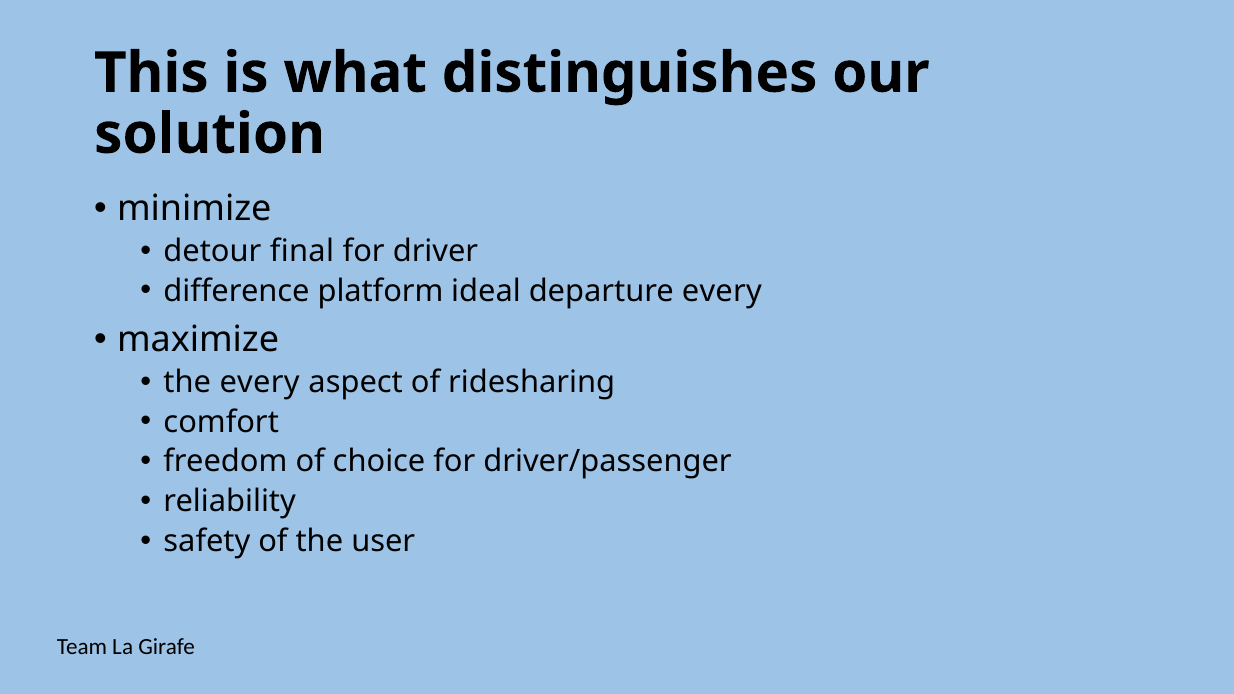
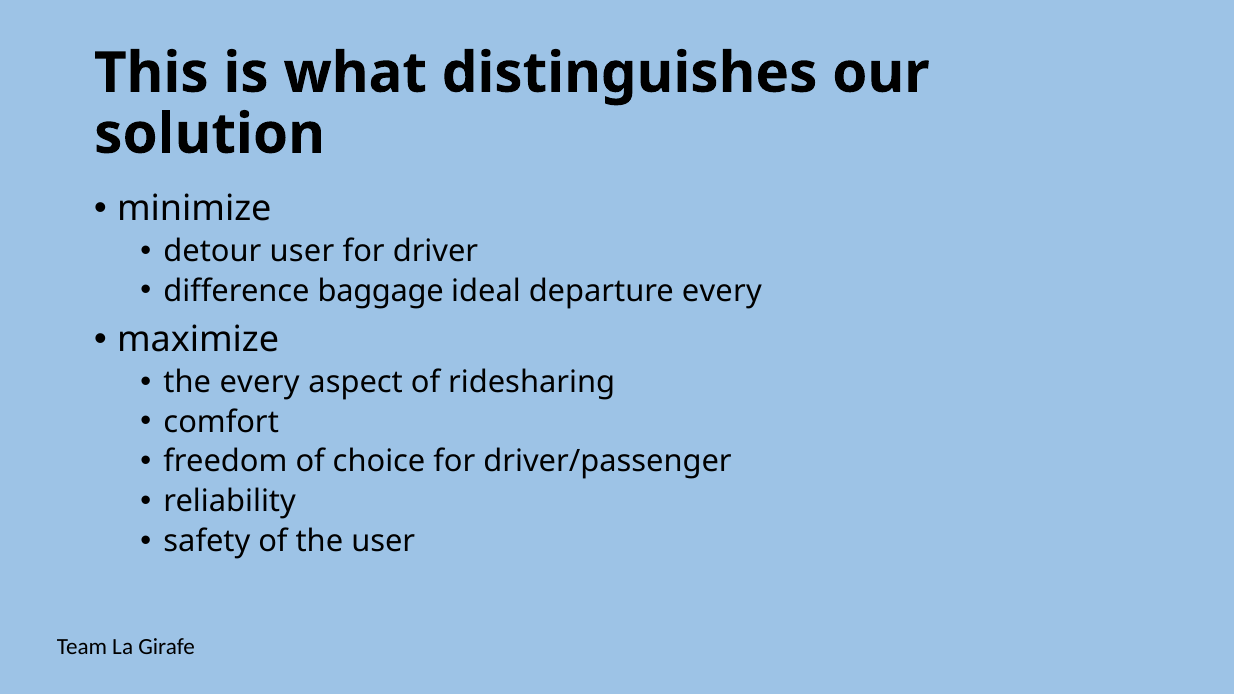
detour final: final -> user (302, 251)
platform: platform -> baggage (381, 291)
